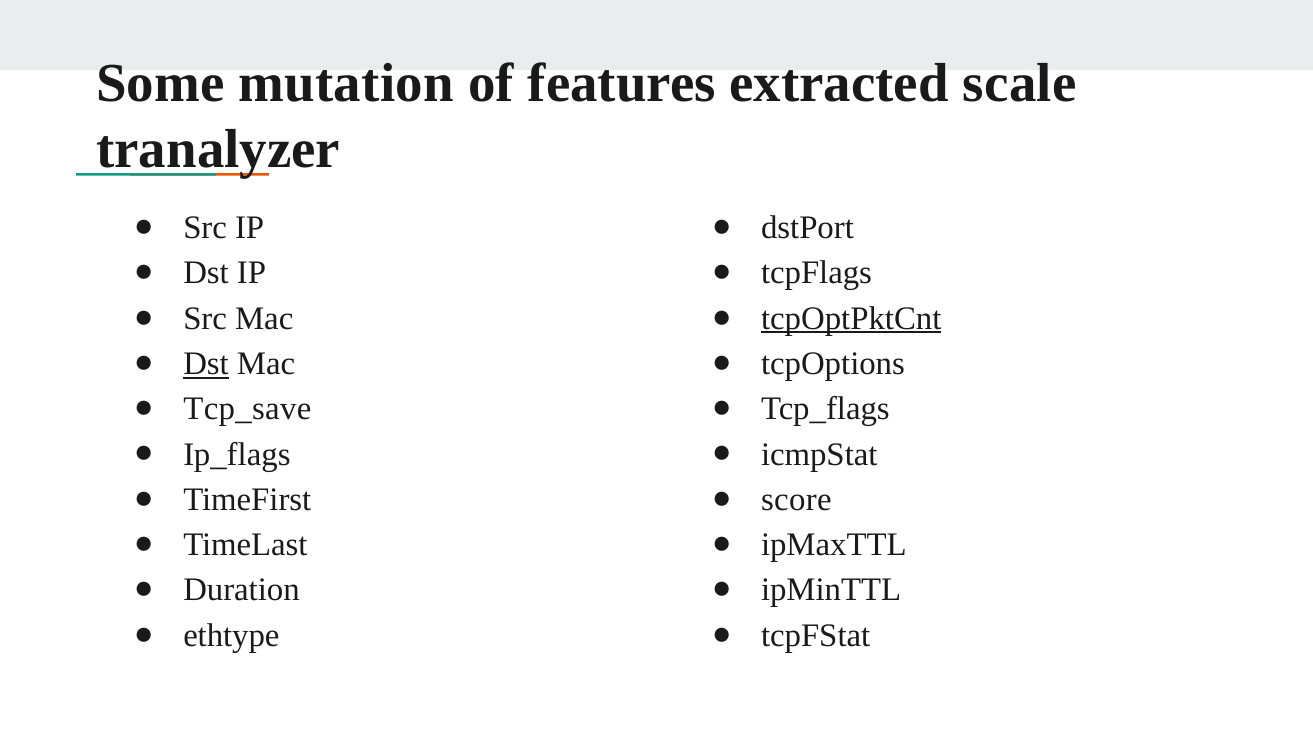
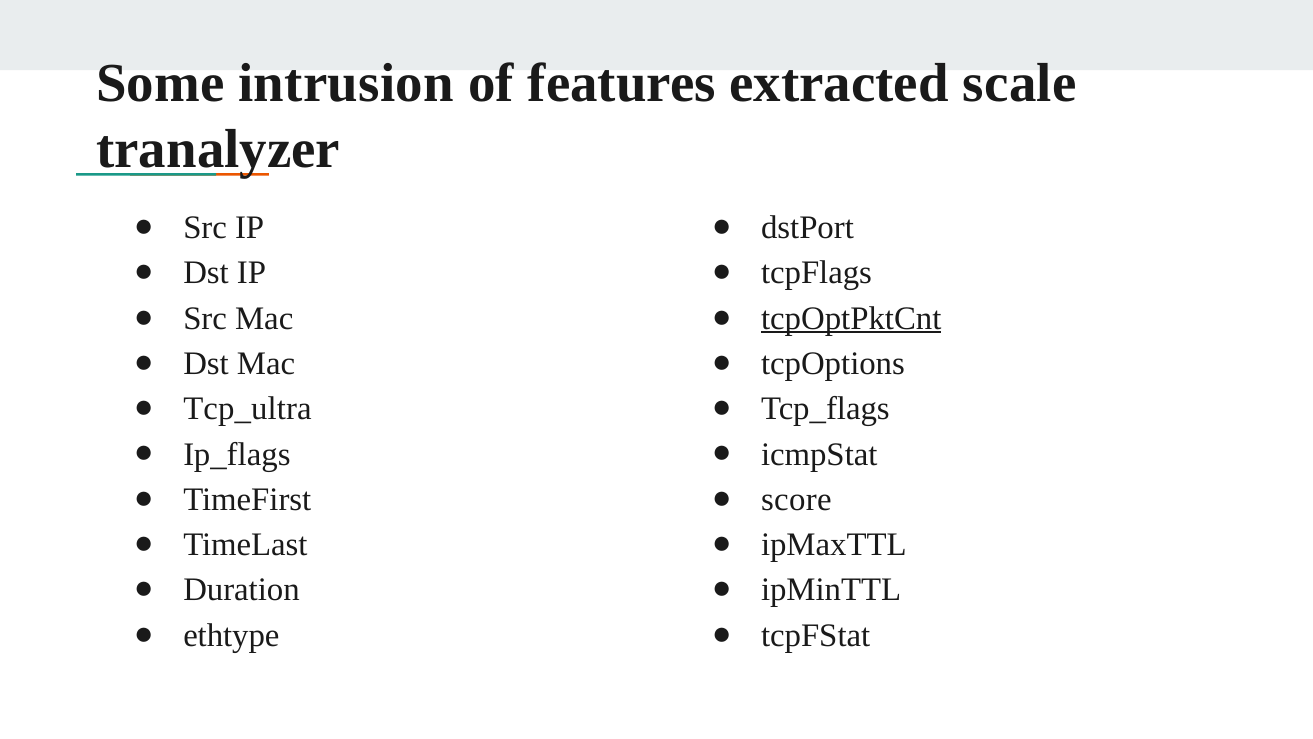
mutation: mutation -> intrusion (346, 83)
Dst underline: present -> none (206, 363)
Tcp_save: Tcp_save -> Tcp_ultra (247, 409)
